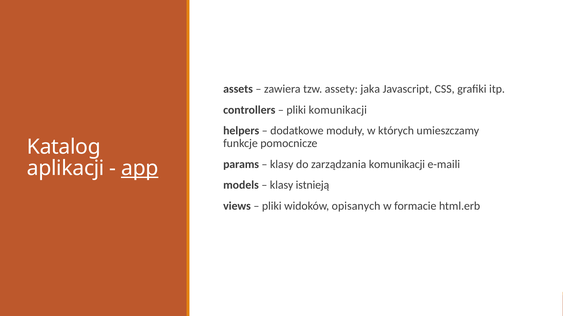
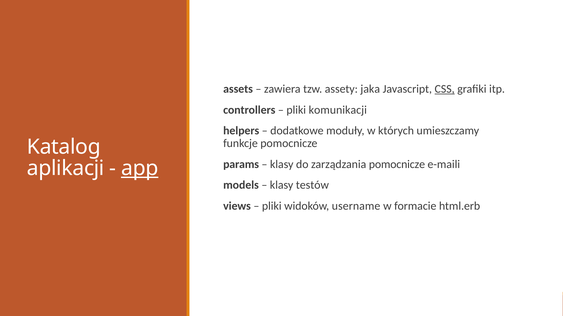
CSS underline: none -> present (445, 89)
zarządzania komunikacji: komunikacji -> pomocnicze (397, 165)
istnieją: istnieją -> testów (312, 186)
opisanych: opisanych -> username (356, 206)
